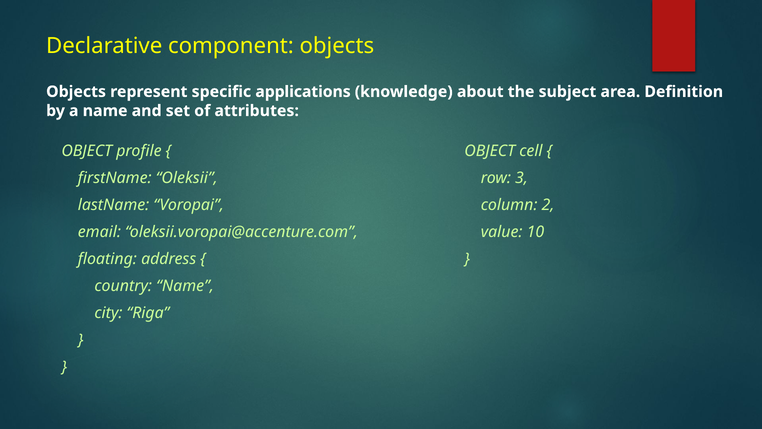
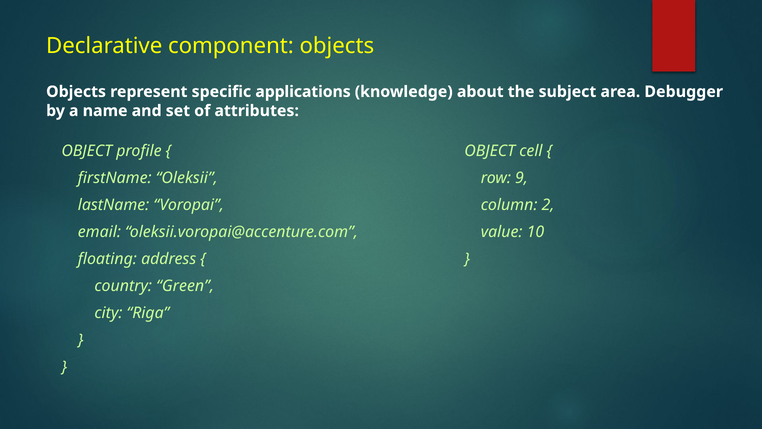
Definition: Definition -> Debugger (684, 92)
3: 3 -> 9 (521, 178)
country Name: Name -> Green (185, 286)
